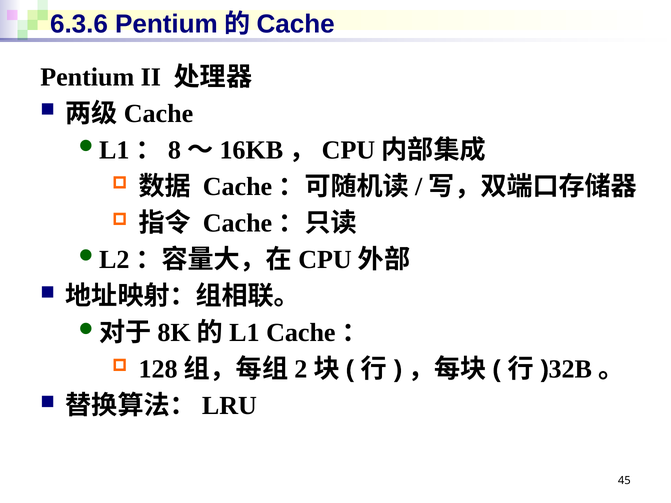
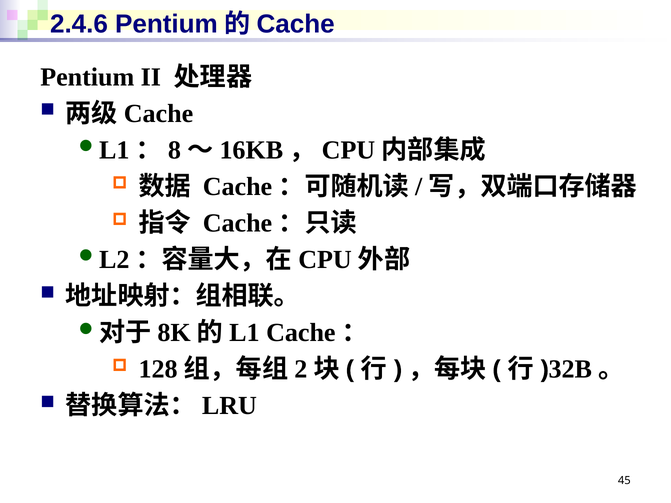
6.3.6: 6.3.6 -> 2.4.6 (79, 24)
